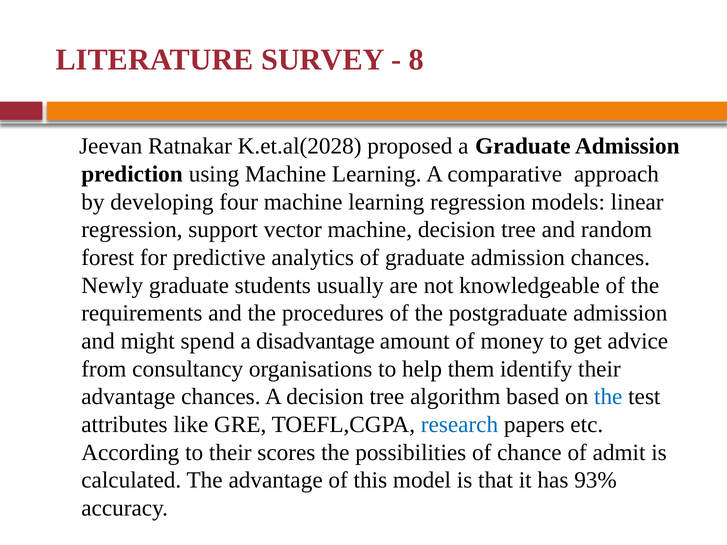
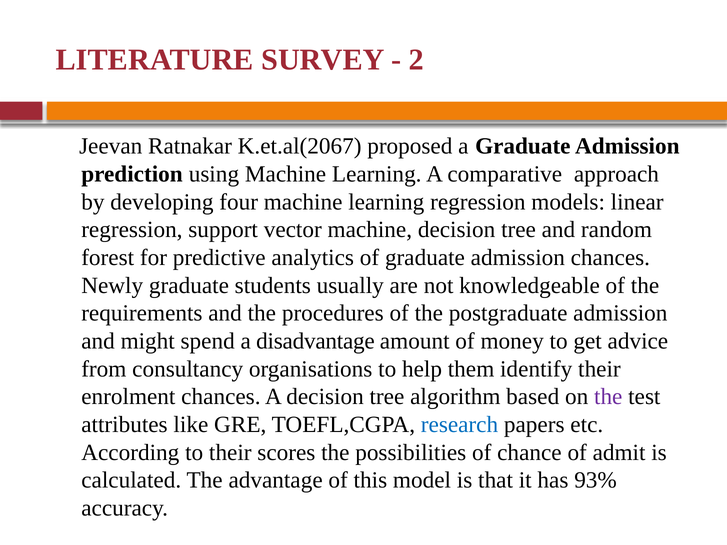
8: 8 -> 2 (416, 60)
K.et.al(2028: K.et.al(2028 -> K.et.al(2067 (300, 146)
advantage: advantage -> enrolment (128, 397)
the colour: blue -> purple (608, 397)
